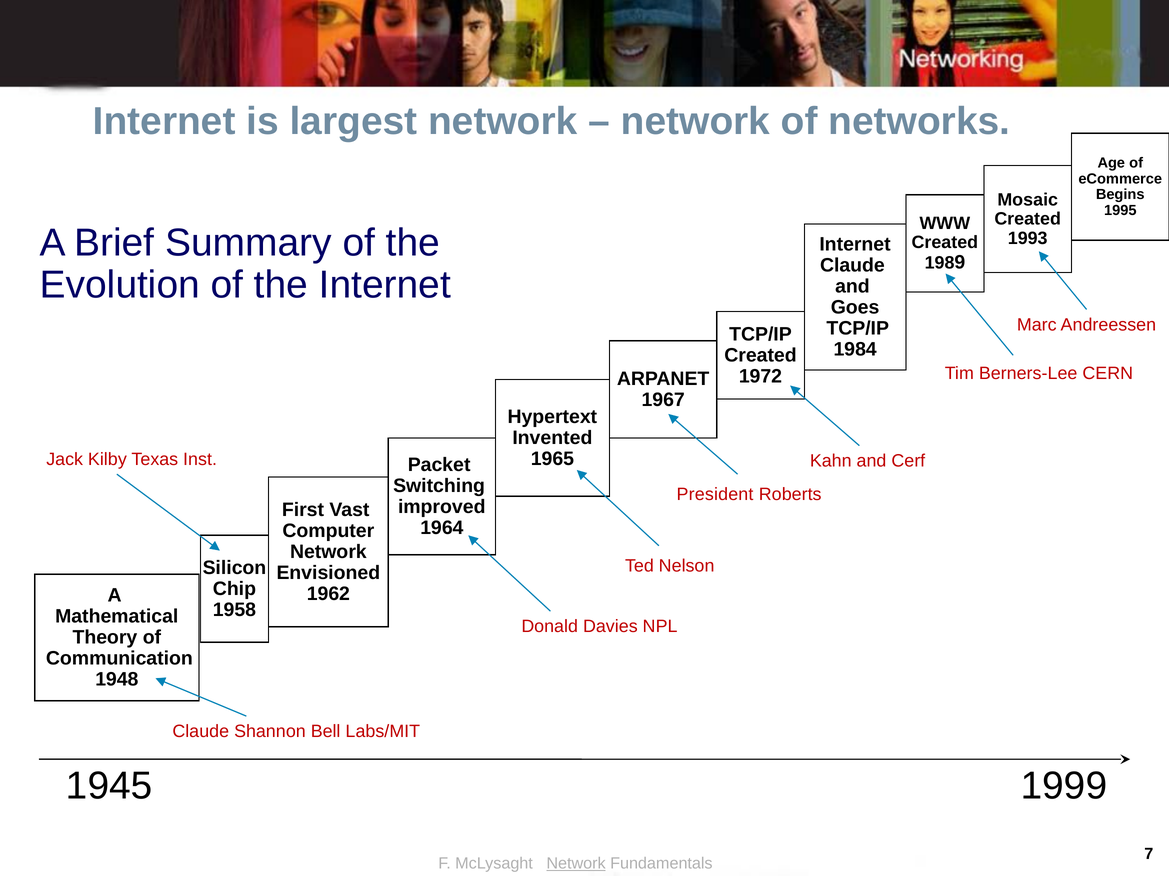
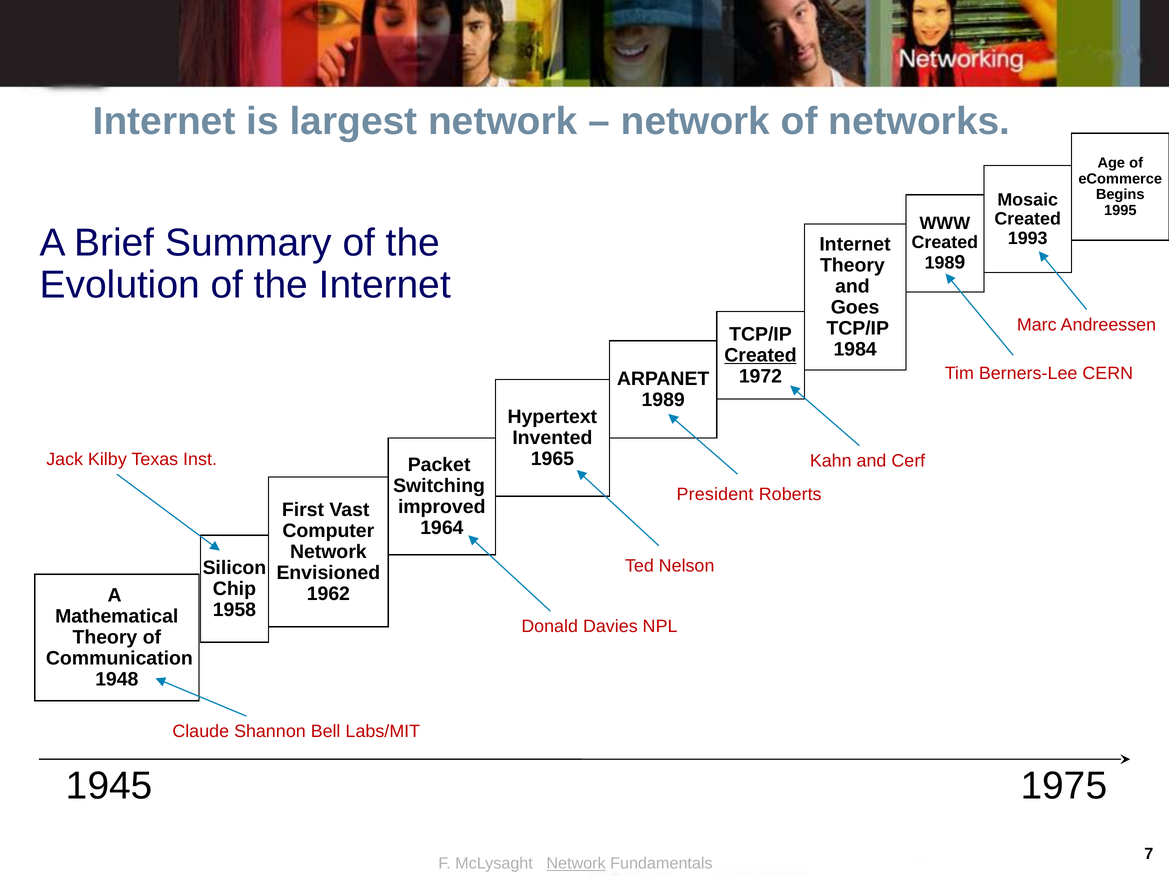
Claude: Claude -> Theory (852, 265)
Created underline: none -> present (760, 356)
1967: 1967 -> 1989 (663, 400)
1999: 1999 -> 1975 (1064, 786)
